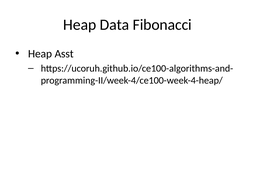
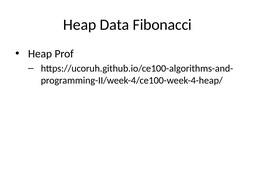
Asst: Asst -> Prof (64, 53)
